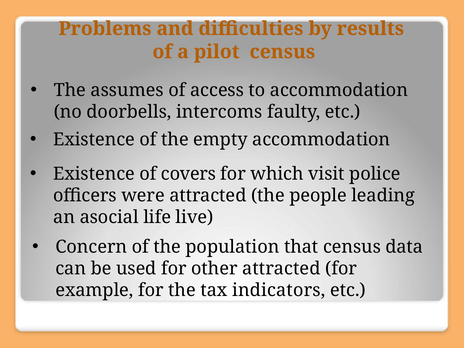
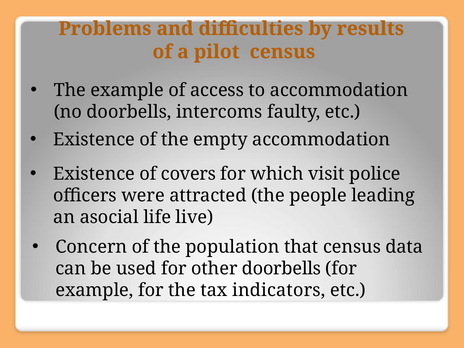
The assumes: assumes -> example (127, 90)
other attracted: attracted -> doorbells (281, 268)
